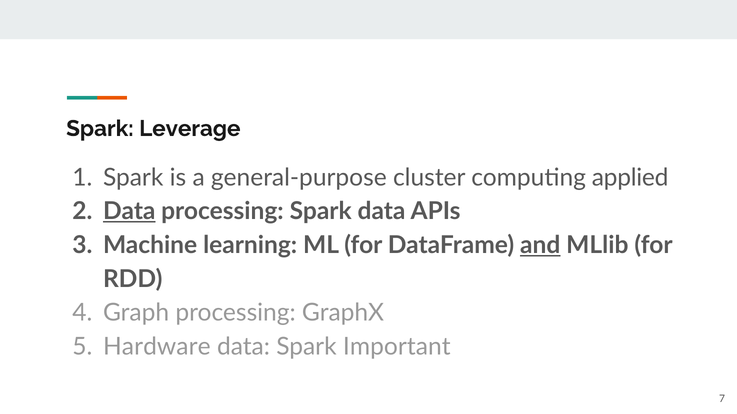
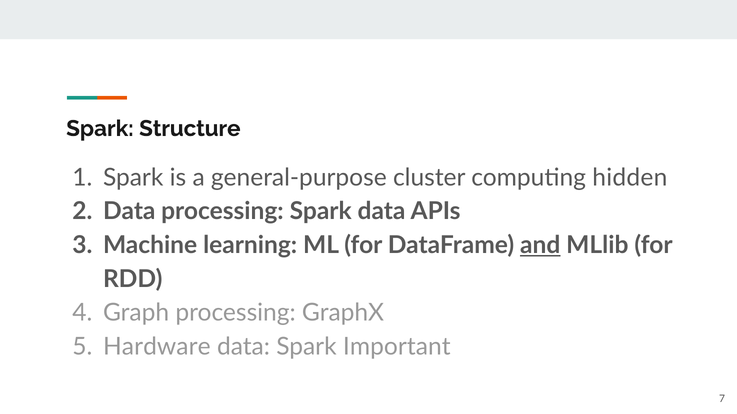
Leverage: Leverage -> Structure (190, 129)
applied: applied -> hidden (630, 178)
Data underline: present -> none (129, 212)
